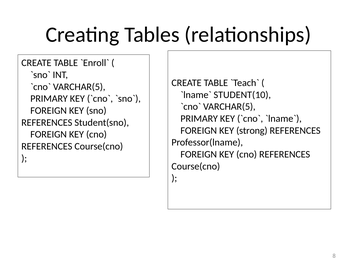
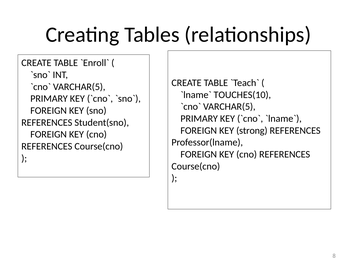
STUDENT(10: STUDENT(10 -> TOUCHES(10 (242, 95)
